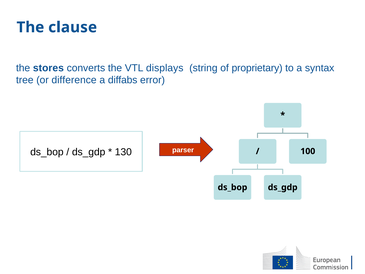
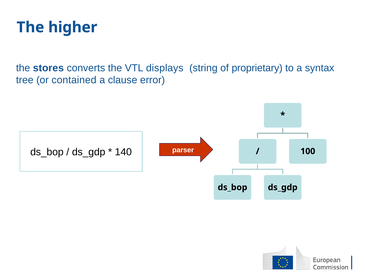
clause: clause -> higher (73, 27)
difference: difference -> contained (74, 80)
diffabs: diffabs -> clause (123, 80)
130: 130 -> 140 (123, 152)
